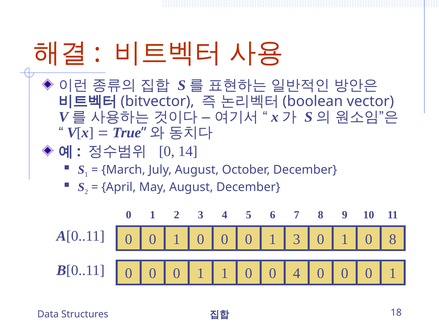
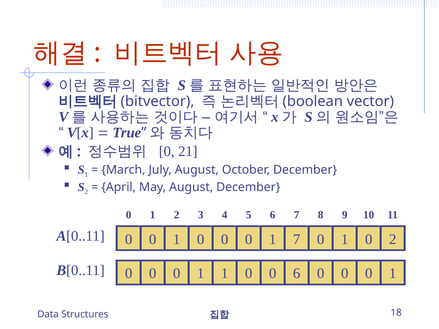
14: 14 -> 21 (188, 152)
0 3: 3 -> 7 (297, 239)
8: 8 -> 2 (393, 239)
0 4: 4 -> 6 (297, 274)
